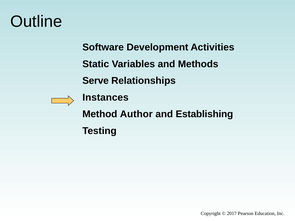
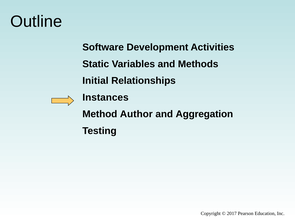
Serve: Serve -> Initial (95, 81)
Establishing: Establishing -> Aggregation (204, 114)
